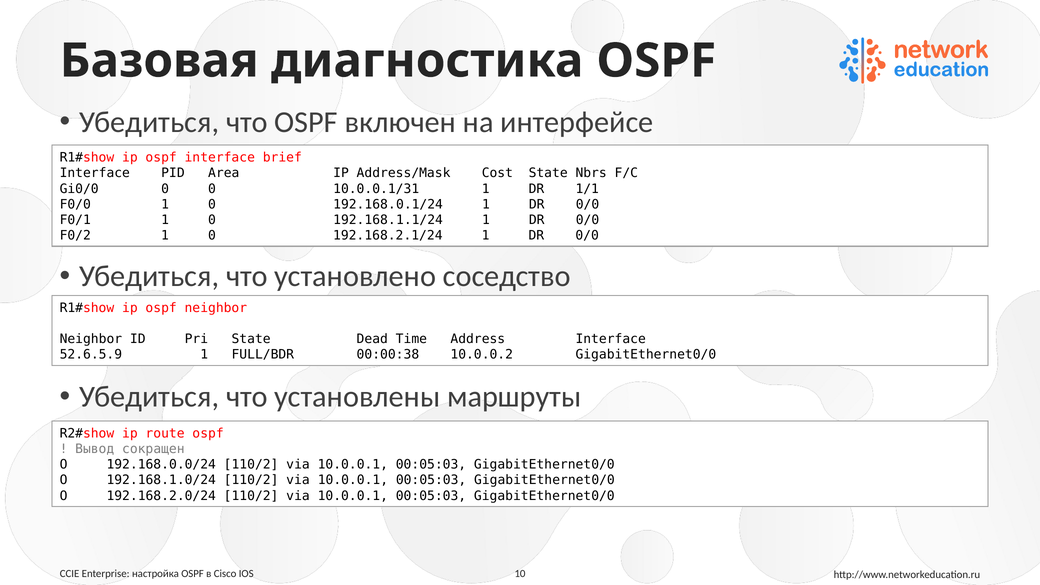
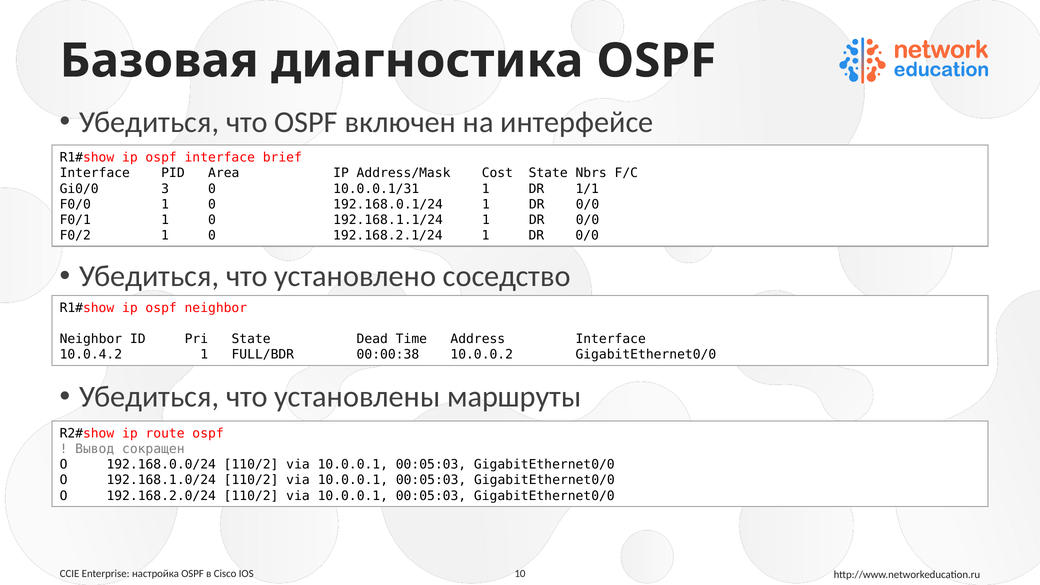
Gi0/0 0: 0 -> 3 (165, 189)
52.6.5.9: 52.6.5.9 -> 10.0.4.2 (91, 355)
